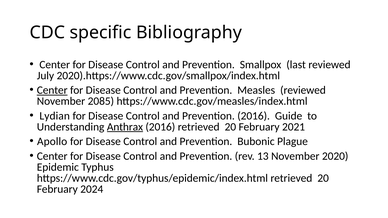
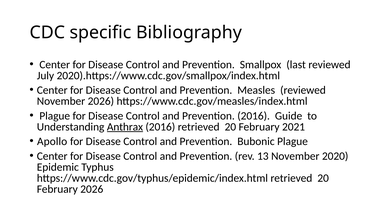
Center underline: present -> none (52, 90)
November 2085: 2085 -> 2026 (101, 101)
Lydian: Lydian -> Plague (55, 116)
February 2024: 2024 -> 2026 (92, 189)
